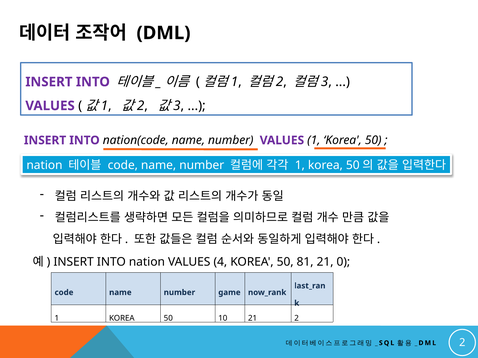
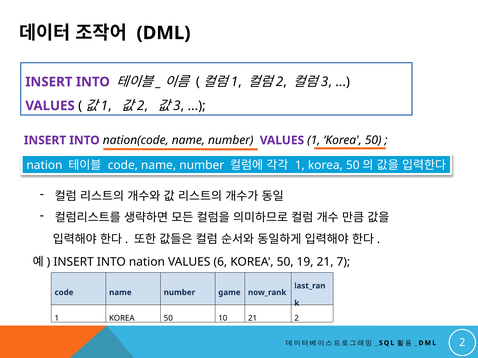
4: 4 -> 6 (220, 262)
81: 81 -> 19 (305, 262)
0: 0 -> 7 (343, 262)
